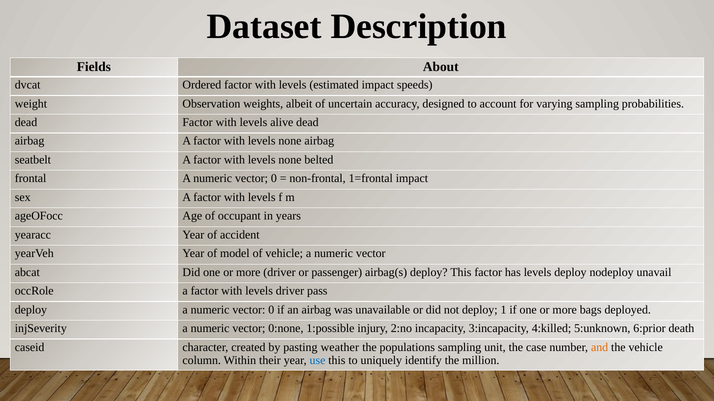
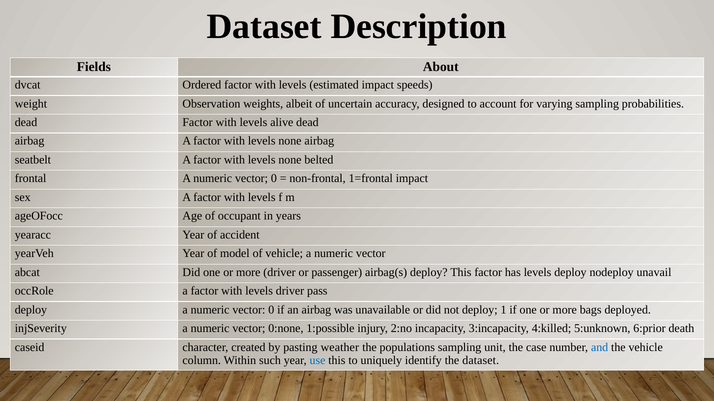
and colour: orange -> blue (600, 348)
their: their -> such (270, 361)
the million: million -> dataset (481, 361)
